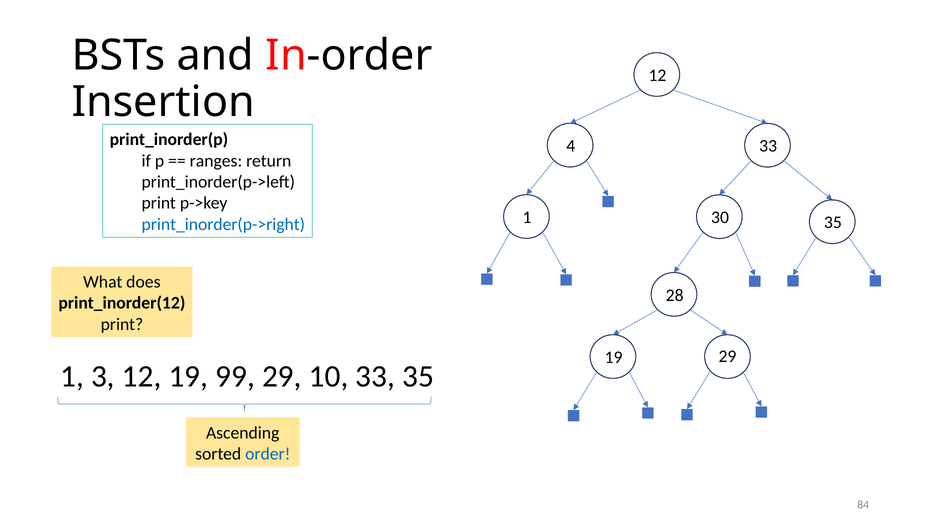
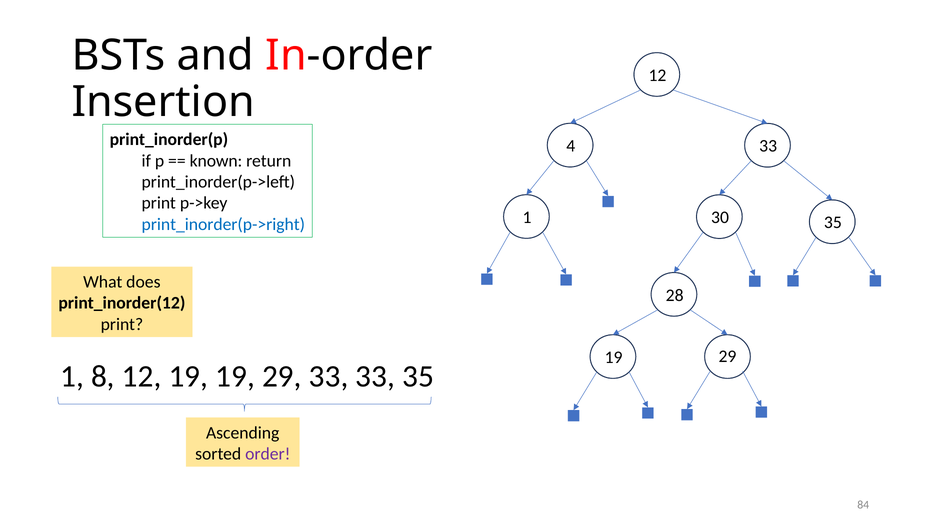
ranges: ranges -> known (216, 161)
3: 3 -> 8 (103, 377)
19 99: 99 -> 19 (235, 377)
29 10: 10 -> 33 (329, 377)
order colour: blue -> purple (268, 454)
